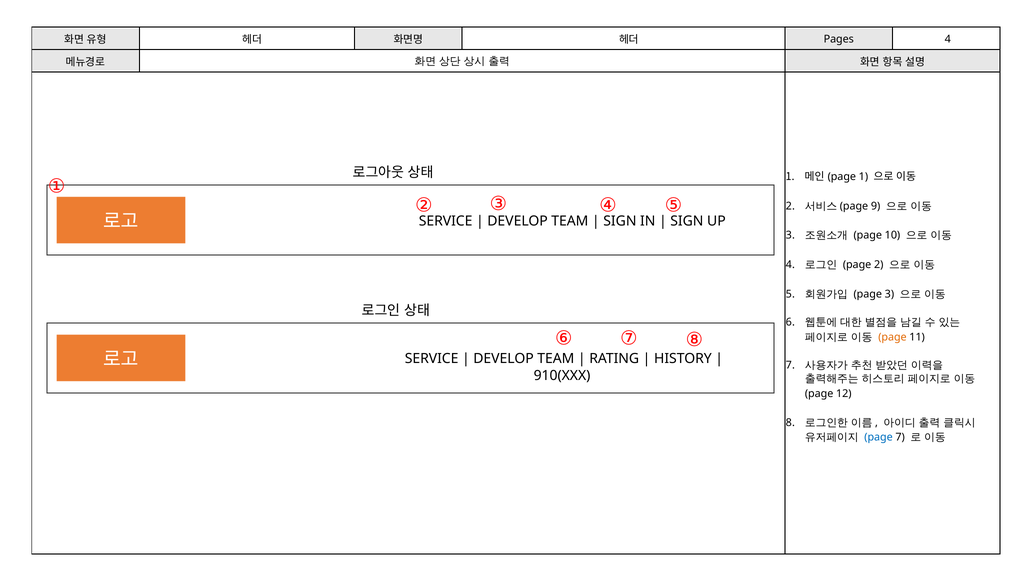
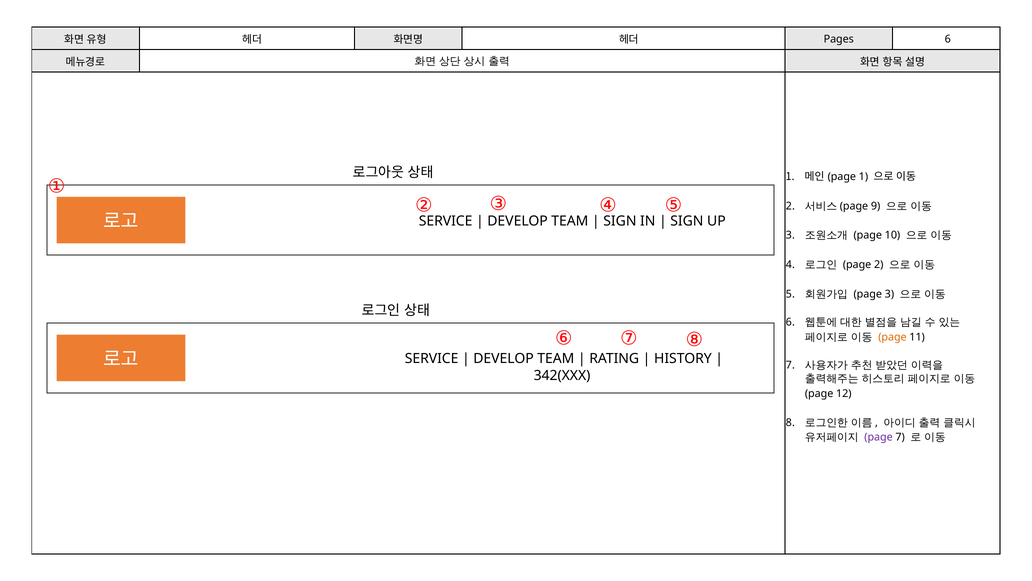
Pages 4: 4 -> 6 (948, 39)
910(XXX: 910(XXX -> 342(XXX (562, 375)
page colour: blue -> purple (879, 437)
